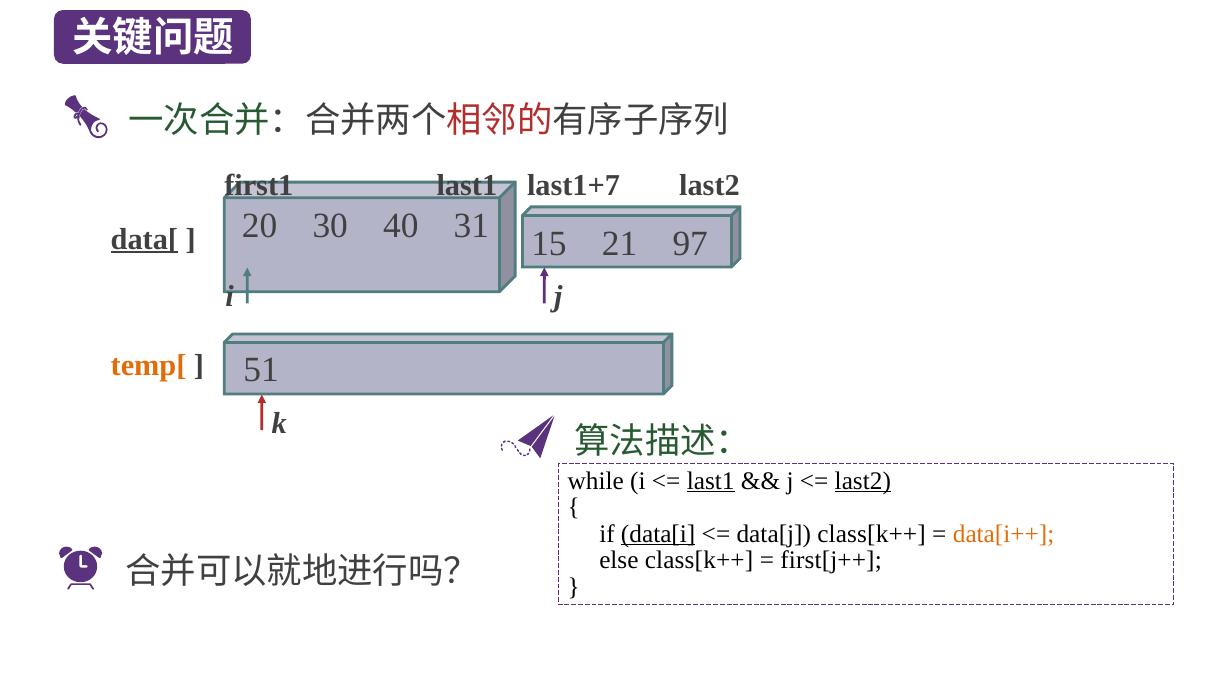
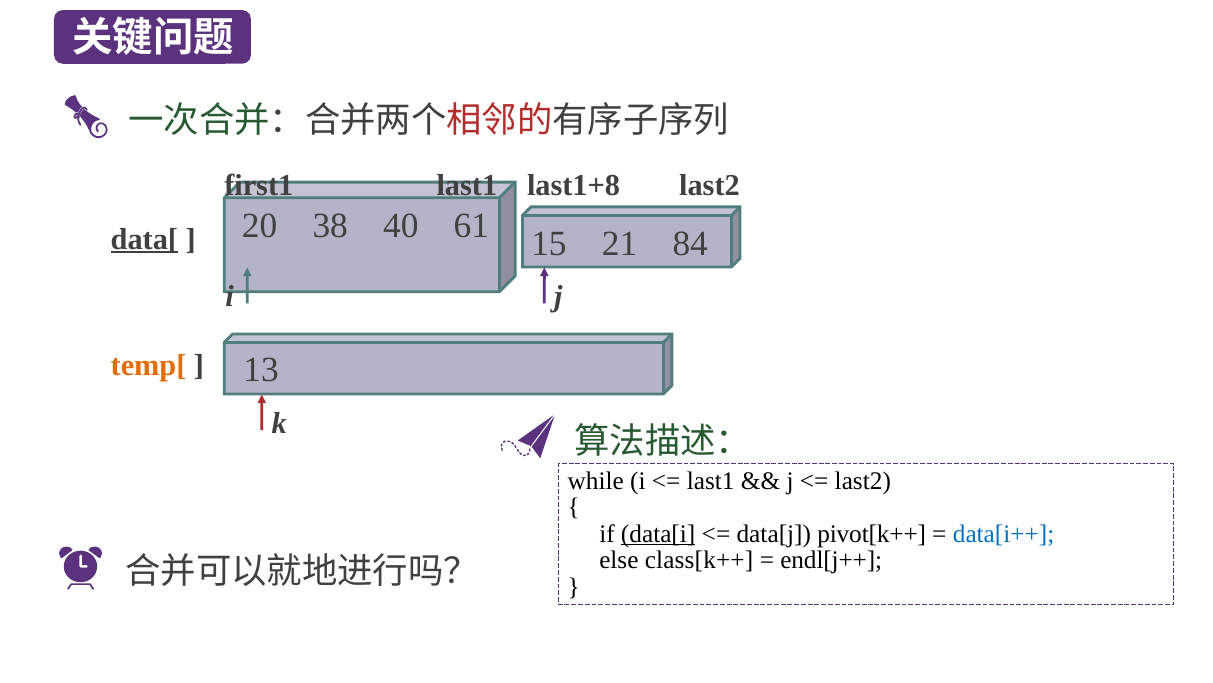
last1+7: last1+7 -> last1+8 (573, 185)
30: 30 -> 38 (330, 226)
31: 31 -> 61 (471, 226)
97: 97 -> 84 (690, 243)
51: 51 -> 13 (261, 369)
last1 underline: present -> none (711, 480)
last2 underline: present -> none (863, 480)
data[j class[k++: class[k++ -> pivot[k++ (872, 533)
data[i++ colour: orange -> blue (1004, 533)
first[j++: first[j++ -> endl[j++ (831, 560)
